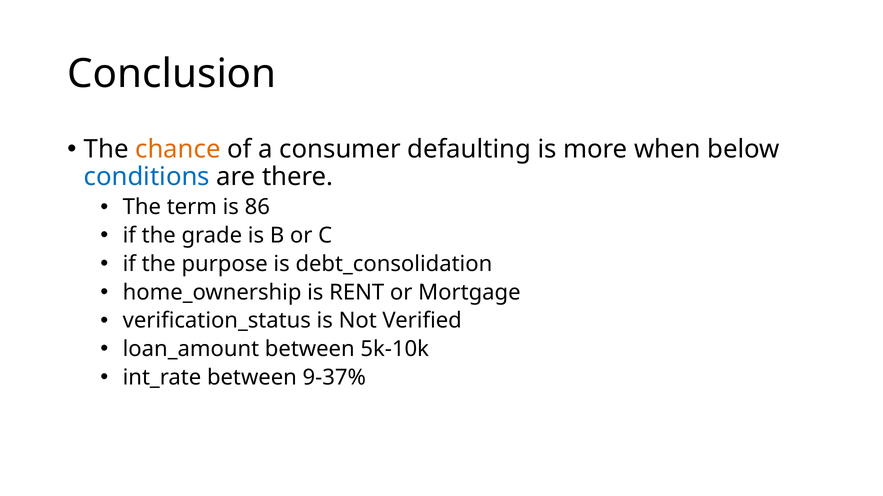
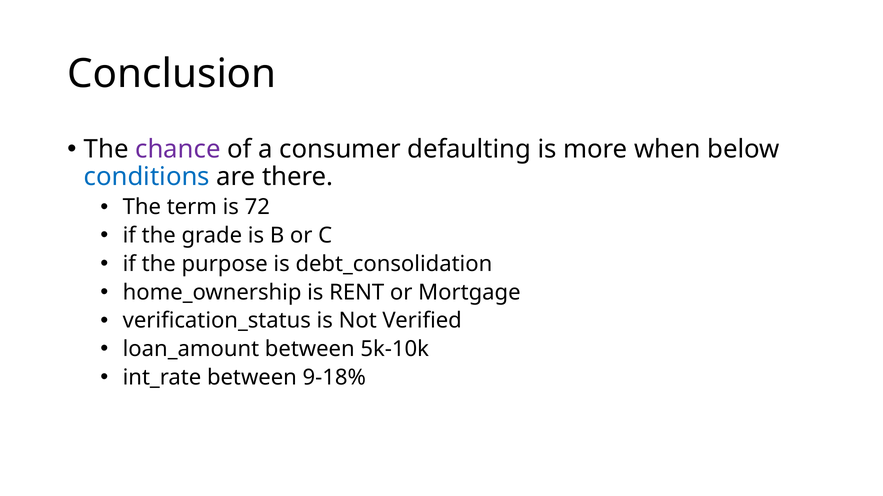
chance colour: orange -> purple (178, 149)
86: 86 -> 72 (257, 207)
9-37%: 9-37% -> 9-18% (334, 378)
